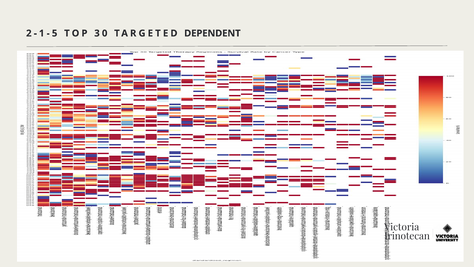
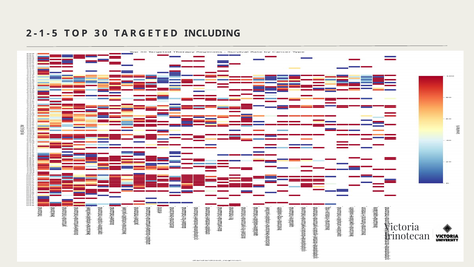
DEPENDENT: DEPENDENT -> INCLUDING (212, 33)
